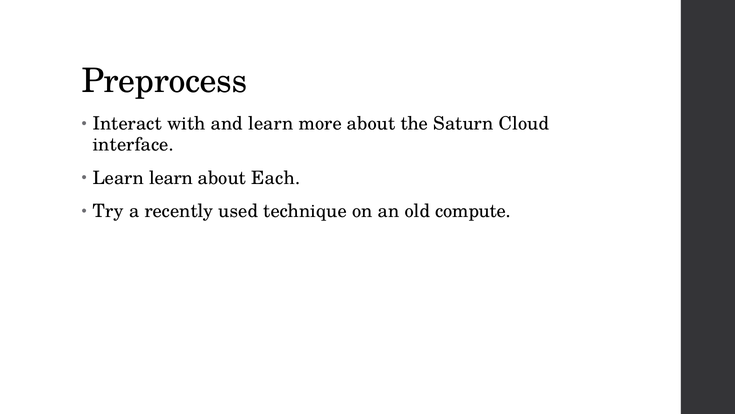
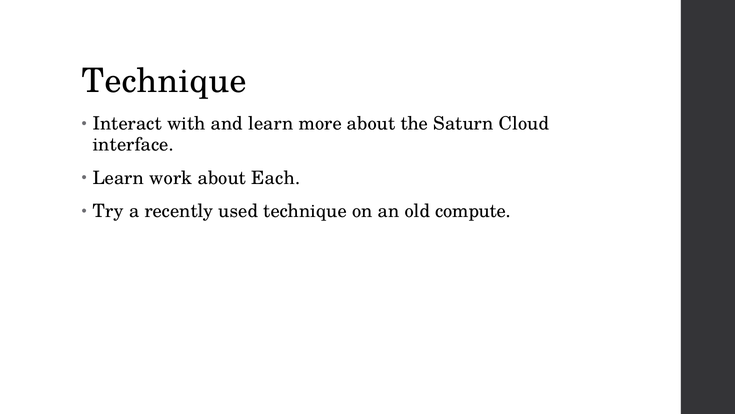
Preprocess: Preprocess -> Technique (164, 81)
Learn learn: learn -> work (171, 178)
